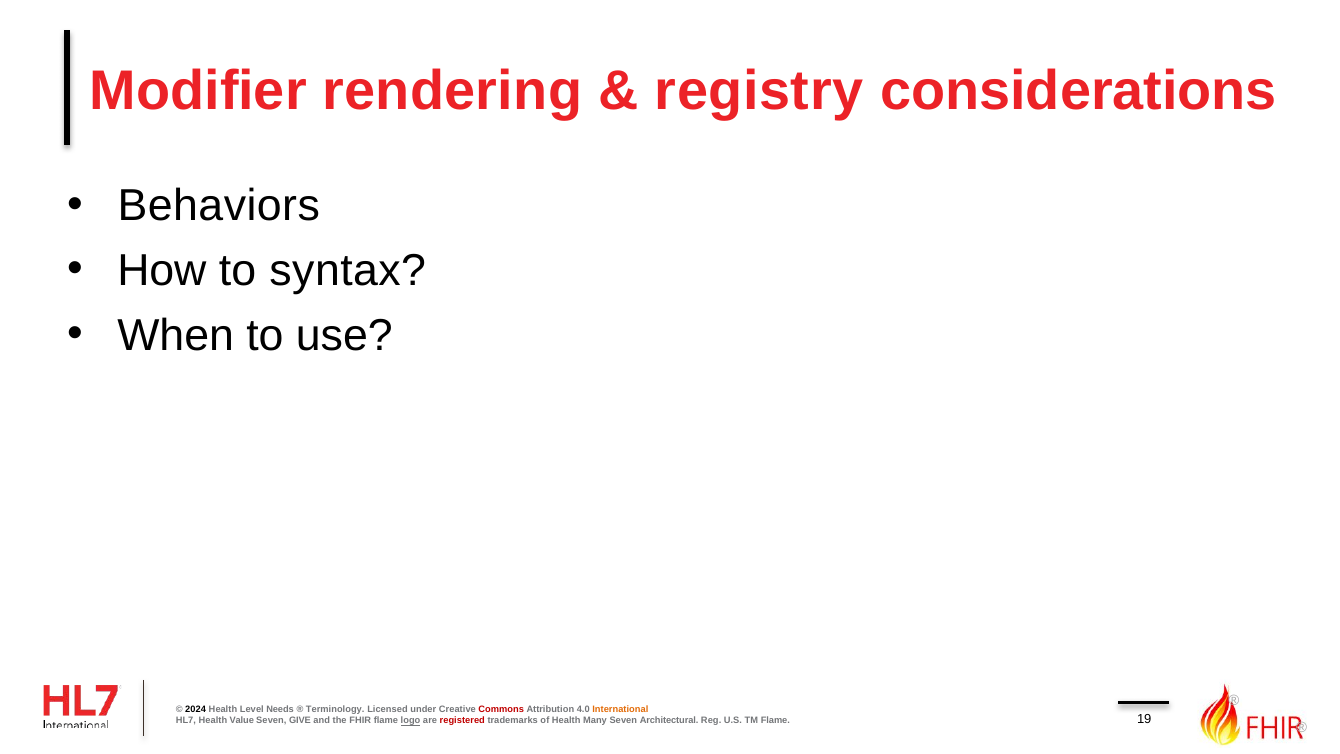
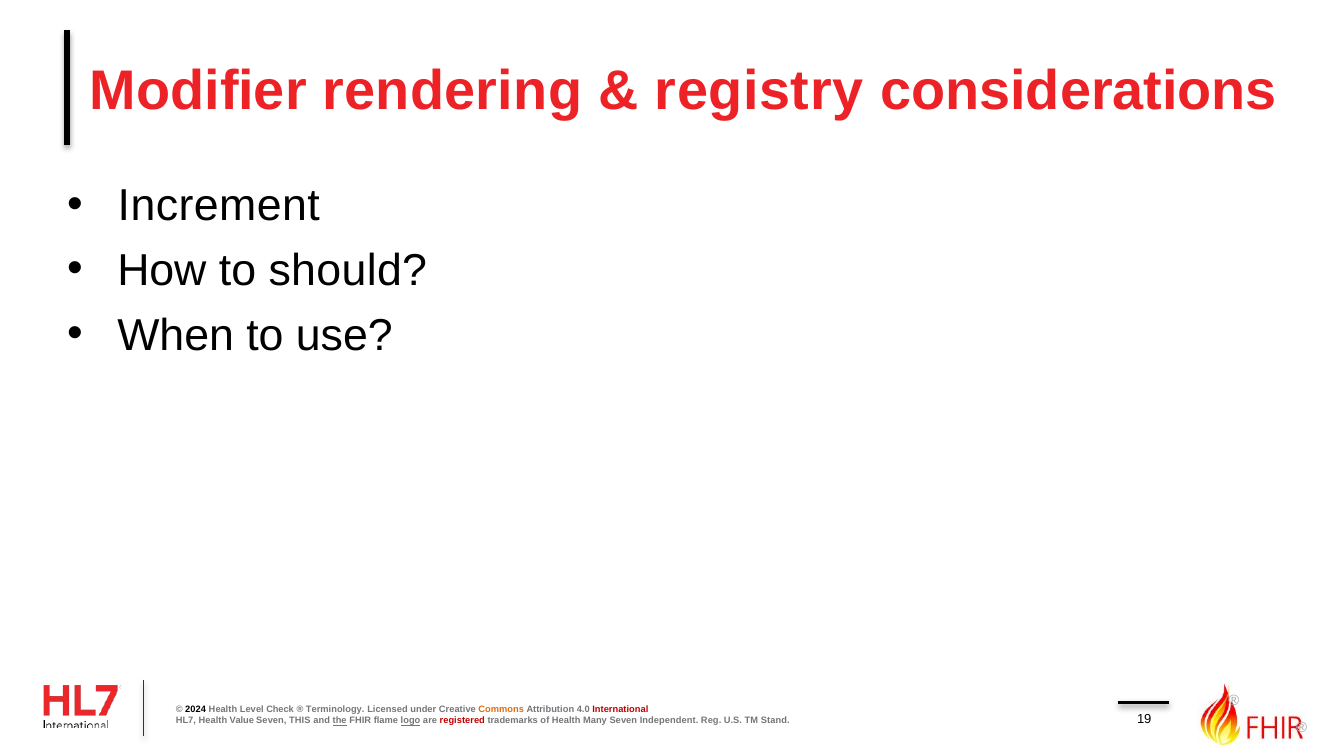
Behaviors: Behaviors -> Increment (219, 206)
syntax: syntax -> should (348, 271)
Needs: Needs -> Check (280, 710)
Commons colour: red -> orange (501, 710)
International colour: orange -> red (620, 710)
GIVE: GIVE -> THIS (300, 721)
the underline: none -> present (340, 721)
Architectural: Architectural -> Independent (669, 721)
TM Flame: Flame -> Stand (775, 721)
